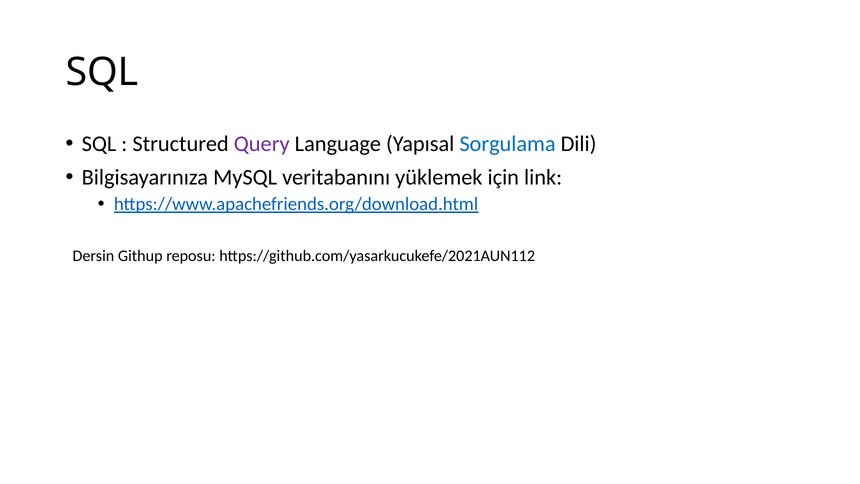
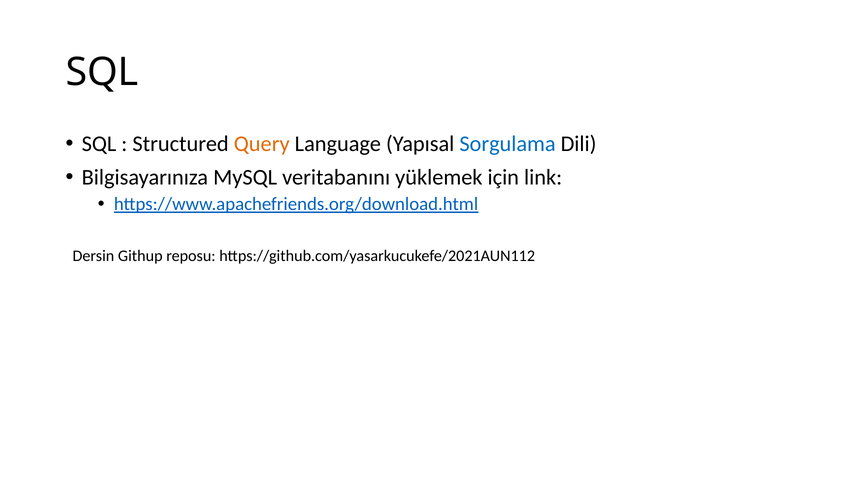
Query colour: purple -> orange (262, 144)
